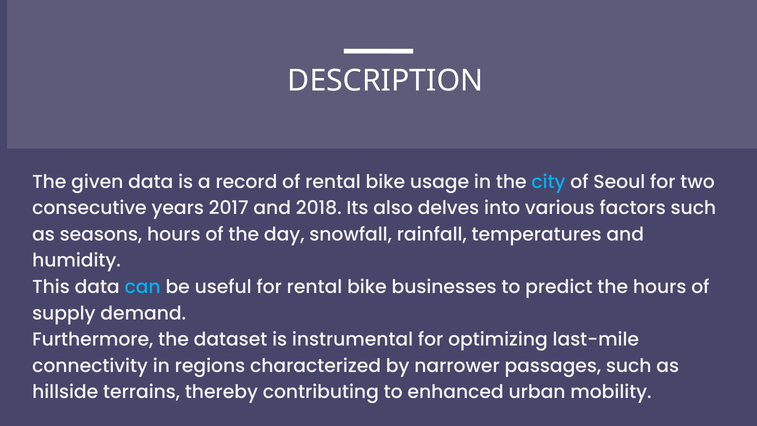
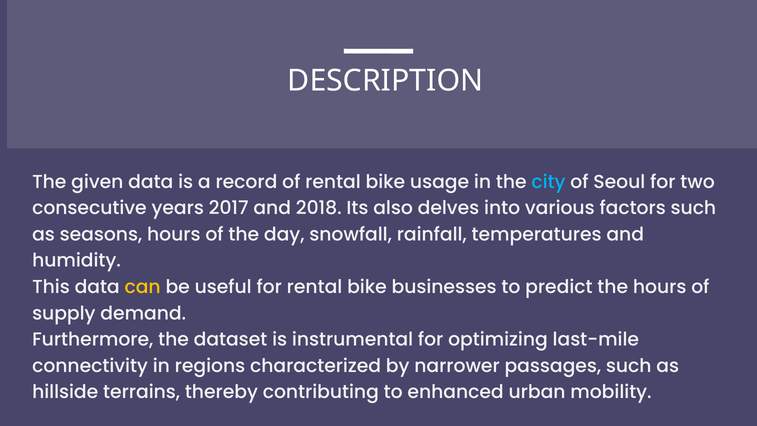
can colour: light blue -> yellow (143, 287)
